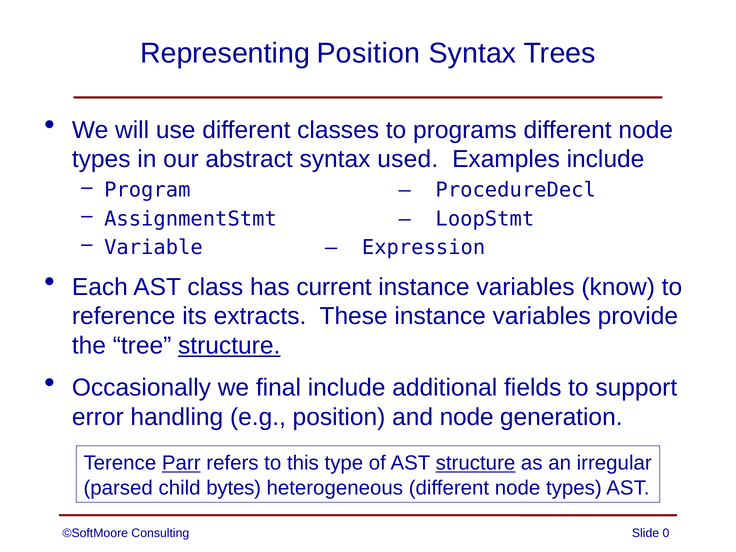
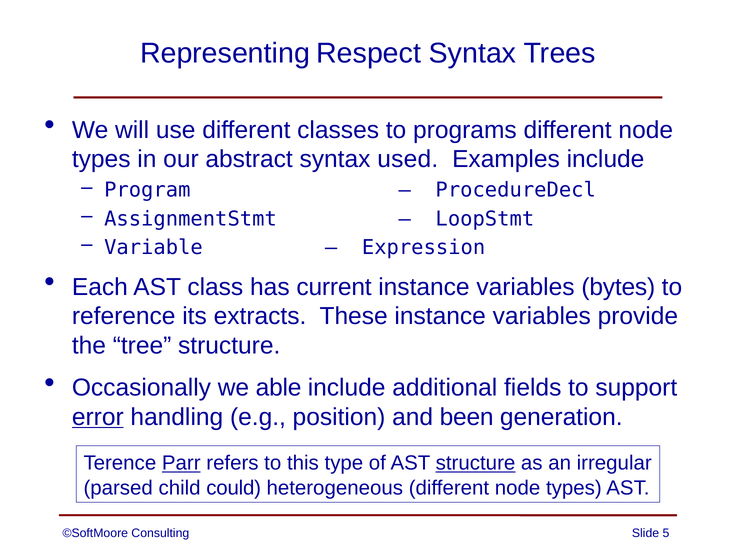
Representing Position: Position -> Respect (369, 54)
know: know -> bytes (618, 287)
structure underline: present -> none (229, 346)
final: final -> able (279, 388)
error underline: none -> present (98, 417)
and node: node -> been (467, 417)
bytes: bytes -> could (234, 488)
0: 0 -> 5 (666, 533)
